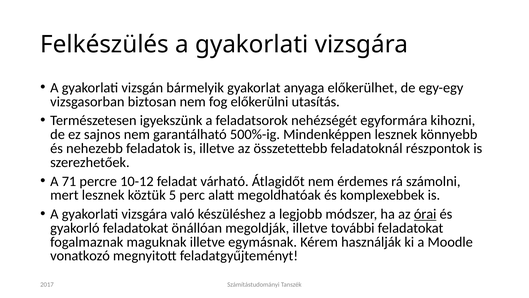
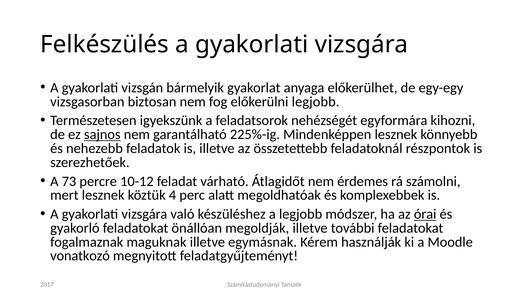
előkerülni utasítás: utasítás -> legjobb (316, 102)
sajnos underline: none -> present (102, 134)
500%-ig: 500%-ig -> 225%-ig (255, 134)
71: 71 -> 73 (69, 181)
5: 5 -> 4 (173, 195)
